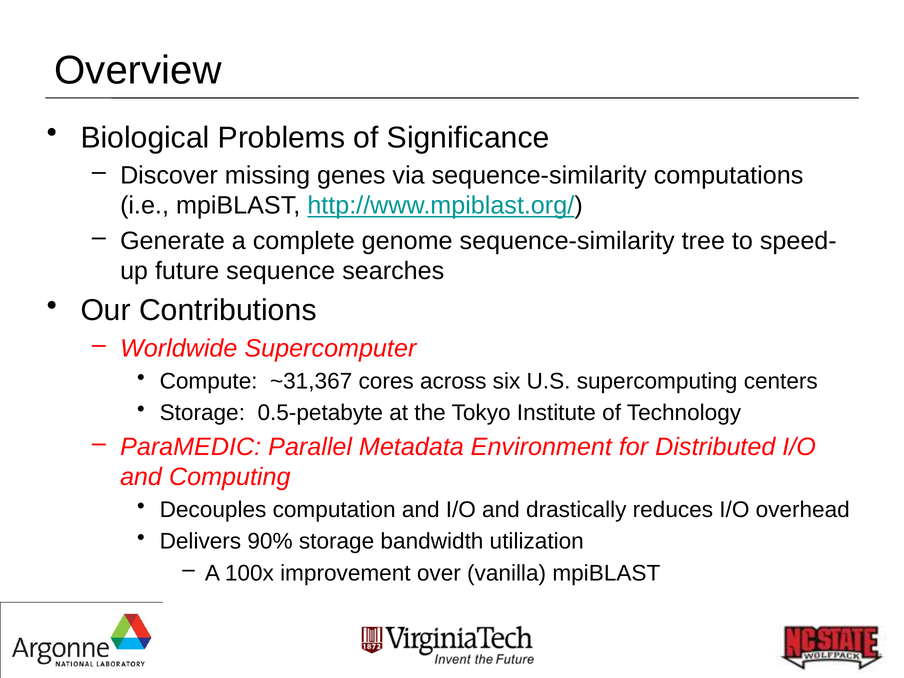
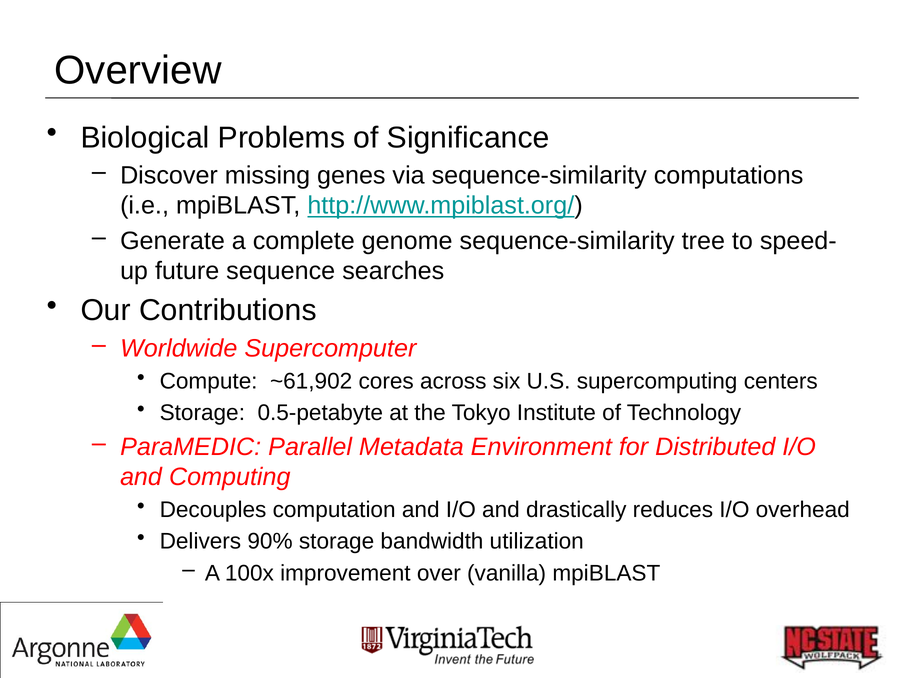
~31,367: ~31,367 -> ~61,902 (311, 381)
